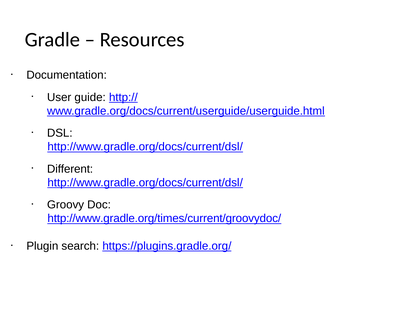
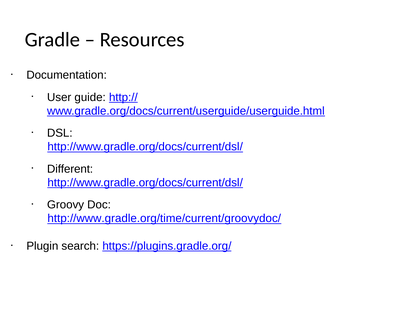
http://www.gradle.org/times/current/groovydoc/: http://www.gradle.org/times/current/groovydoc/ -> http://www.gradle.org/time/current/groovydoc/ (164, 218)
